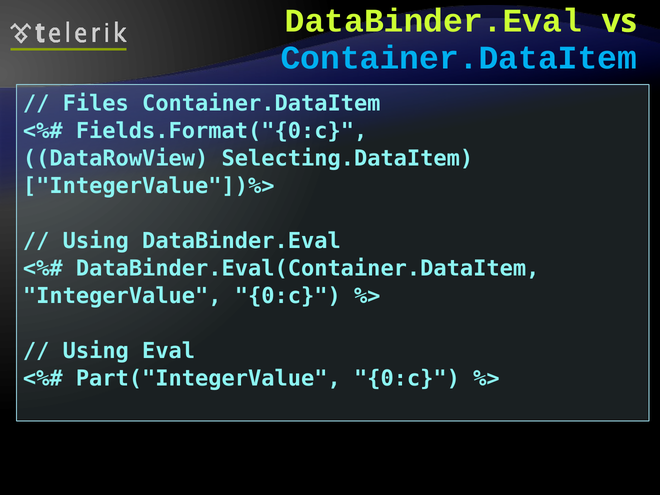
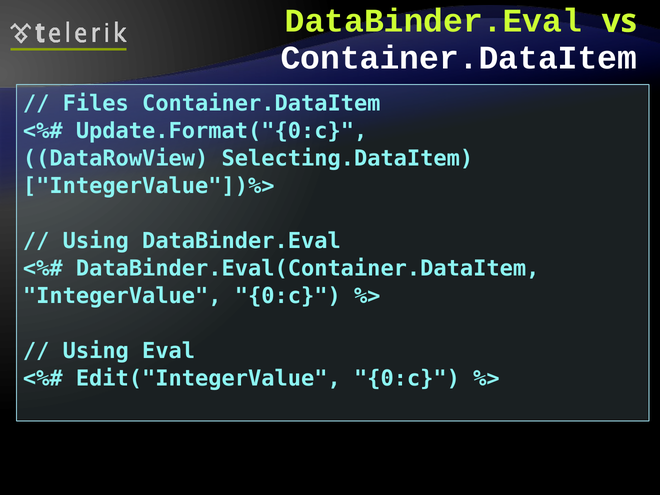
Container.DataItem colour: light blue -> white (459, 58)
Fields.Format("{0:c: Fields.Format("{0:c -> Update.Format("{0:c (222, 131)
Part("IntegerValue: Part("IntegerValue -> Edit("IntegerValue (208, 379)
